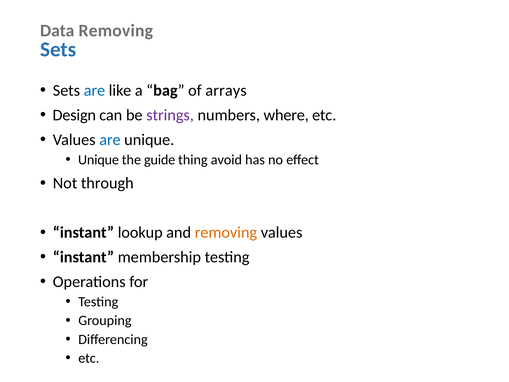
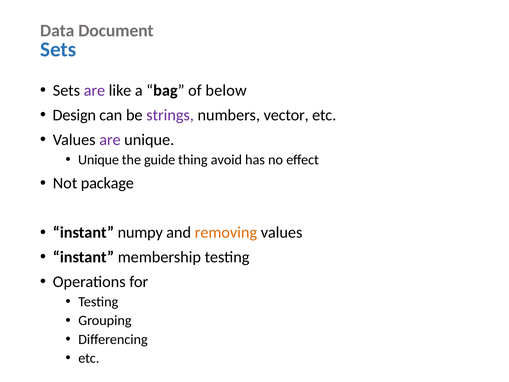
Data Removing: Removing -> Document (116, 31)
are colour: blue -> purple (94, 90)
arrays: arrays -> below (226, 90)
where: where -> vector (286, 115)
are colour: blue -> purple (110, 140)
through: through -> package (107, 183)
lookup: lookup -> numpy (140, 232)
